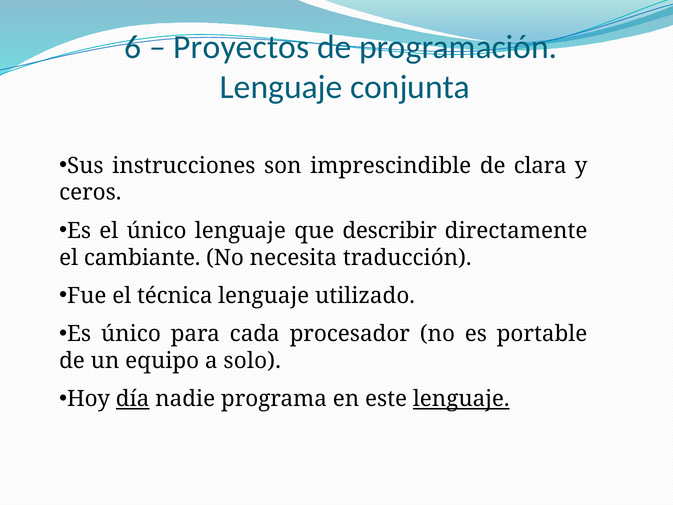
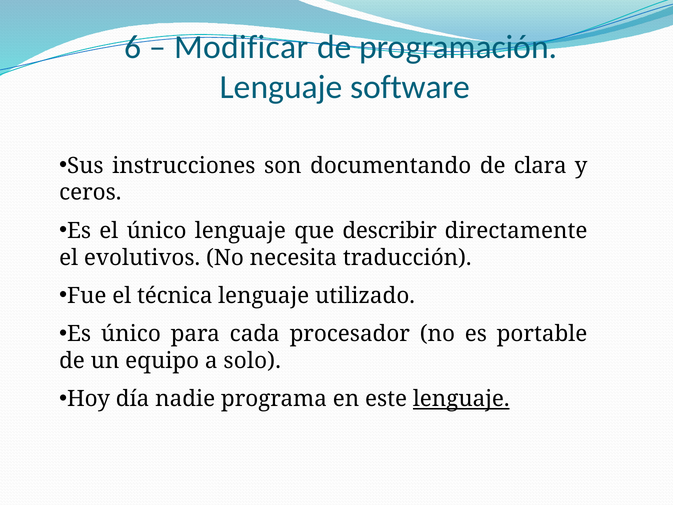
Proyectos: Proyectos -> Modificar (241, 47)
conjunta: conjunta -> software (410, 87)
imprescindible: imprescindible -> documentando (391, 166)
cambiante: cambiante -> evolutivos (142, 258)
día underline: present -> none (133, 399)
